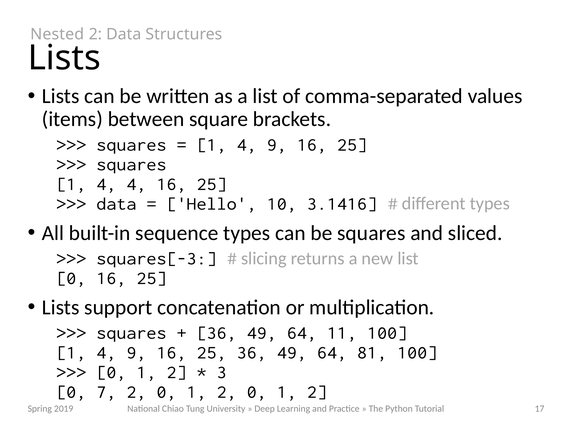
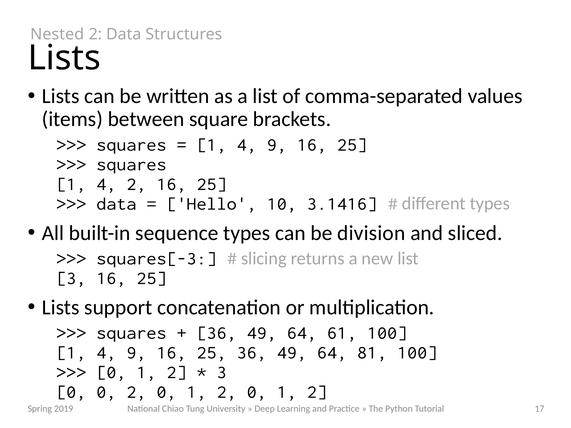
4 4: 4 -> 2 (136, 184)
be squares: squares -> division (371, 233)
0: 0 -> 3 (71, 278)
11: 11 -> 61 (342, 333)
0 7: 7 -> 0 (106, 392)
